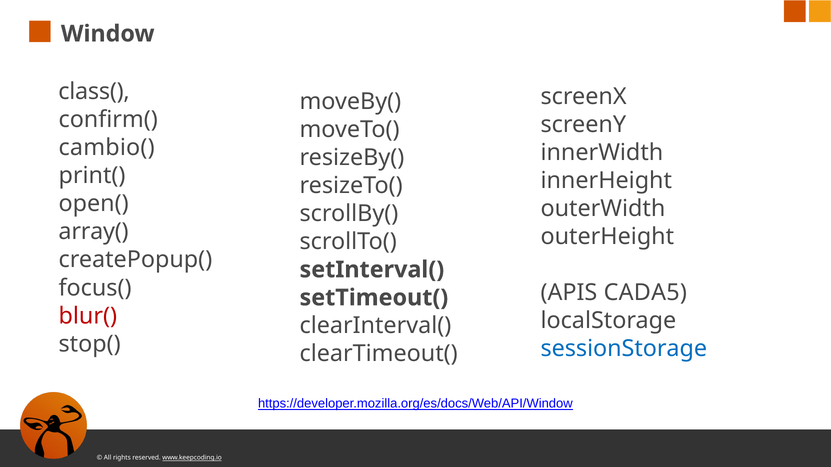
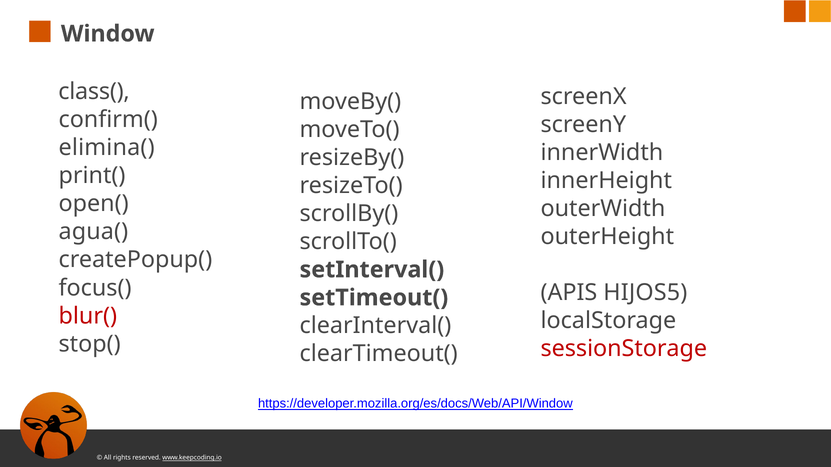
cambio(: cambio( -> elimina( (107, 148)
array(: array( -> agua( (93, 232)
CADA5: CADA5 -> HIJOS5 (645, 293)
sessionStorage colour: blue -> red (624, 349)
